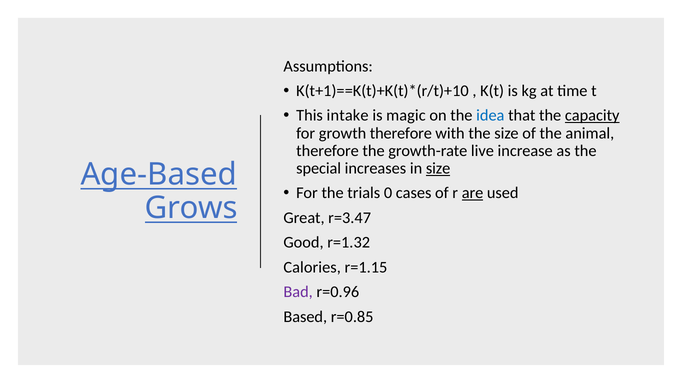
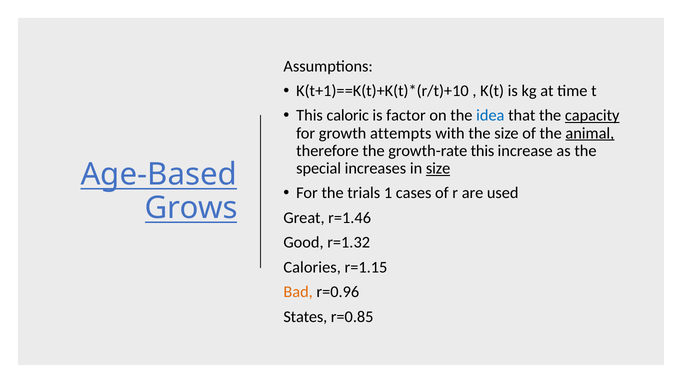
intake: intake -> caloric (348, 116)
magic: magic -> factor (406, 116)
growth therefore: therefore -> attempts (401, 133)
animal underline: none -> present (590, 133)
growth-rate live: live -> this (483, 151)
0: 0 -> 1 (388, 193)
are underline: present -> none (473, 193)
r=3.47: r=3.47 -> r=1.46 (350, 218)
Bad colour: purple -> orange (298, 292)
Based: Based -> States (305, 317)
